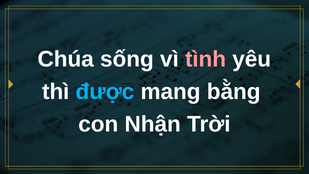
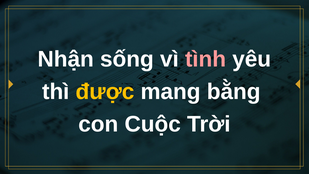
Chúa: Chúa -> Nhận (66, 59)
được colour: light blue -> yellow (105, 92)
Nhận: Nhận -> Cuộc (153, 124)
